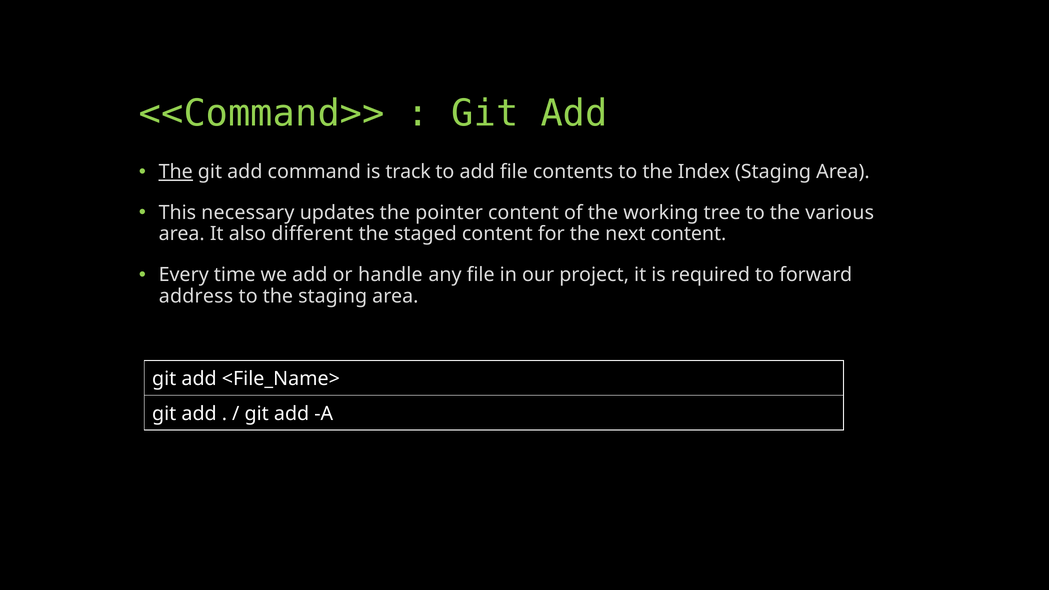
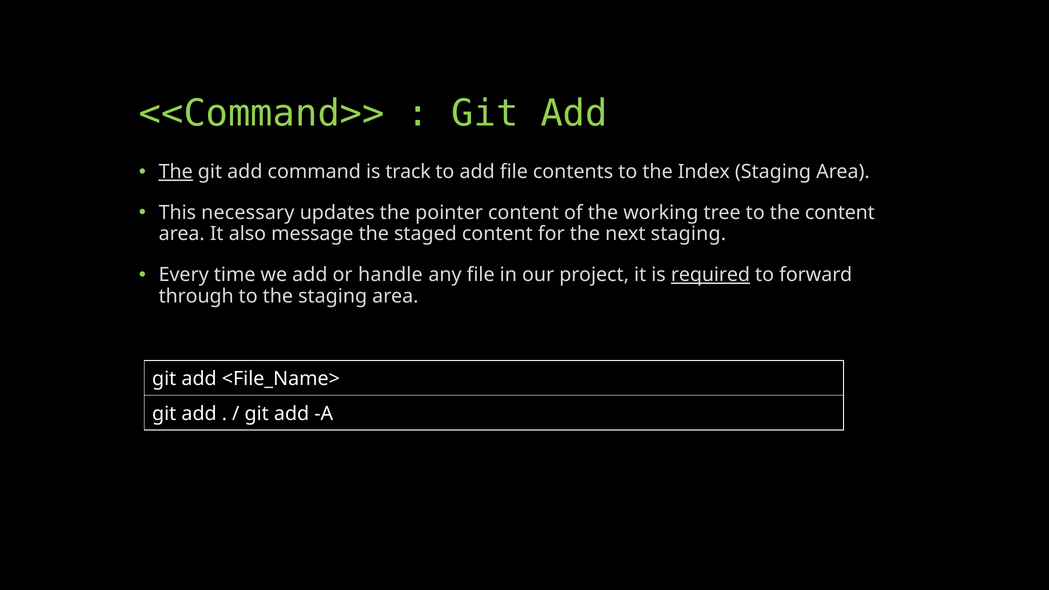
the various: various -> content (840, 213)
different: different -> message (312, 234)
next content: content -> staging (688, 234)
required underline: none -> present (710, 275)
address: address -> through (196, 296)
